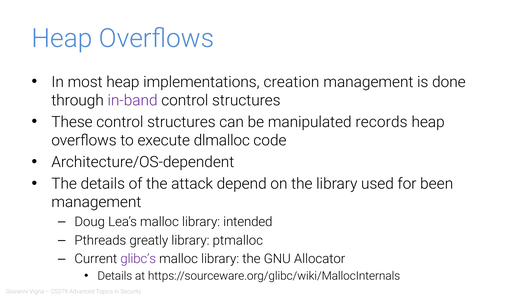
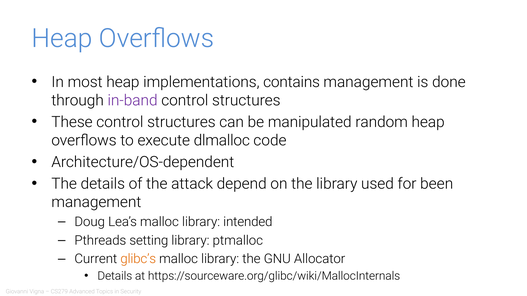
creation: creation -> contains (292, 82)
records: records -> random (382, 122)
greatly: greatly -> setting (149, 241)
glibc’s colour: purple -> orange (138, 259)
